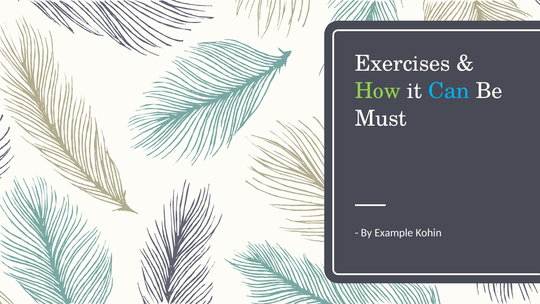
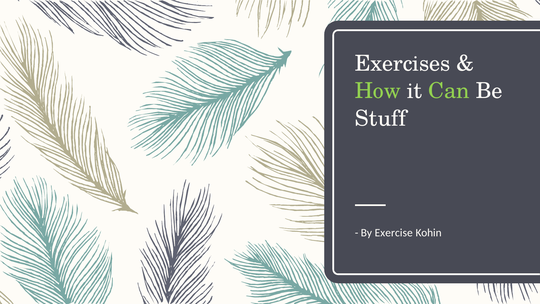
Can colour: light blue -> light green (449, 91)
Must: Must -> Stuff (381, 119)
Example: Example -> Exercise (394, 233)
